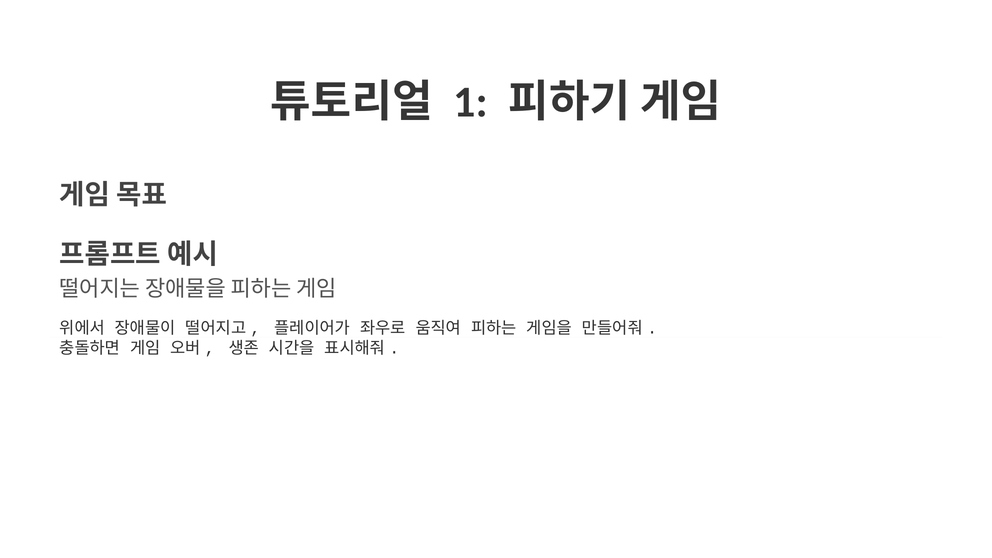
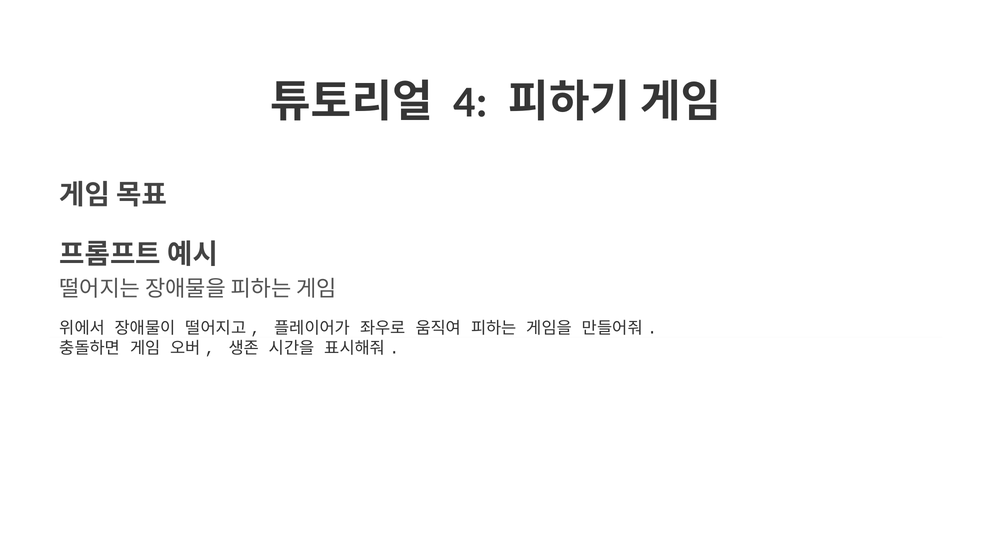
1: 1 -> 4 (471, 102)
